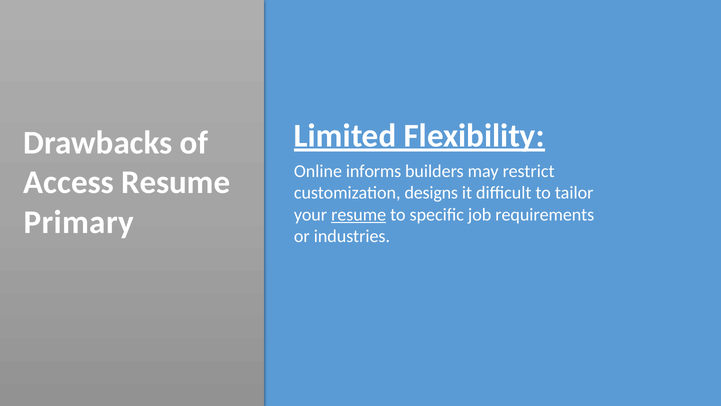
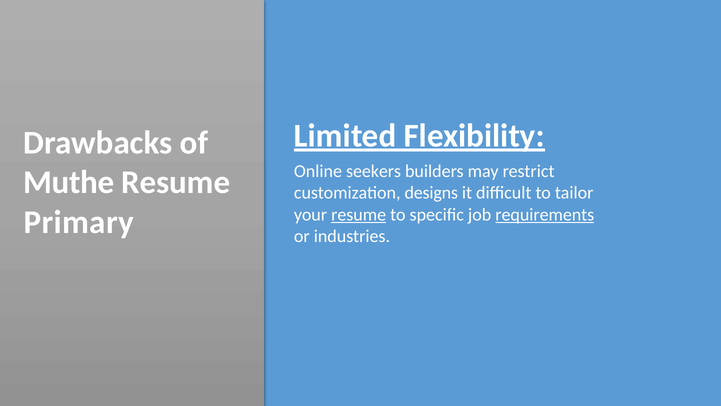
informs: informs -> seekers (374, 171)
Access: Access -> Muthe (69, 182)
requirements underline: none -> present (545, 214)
